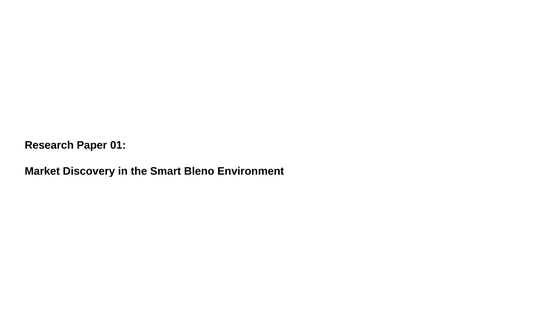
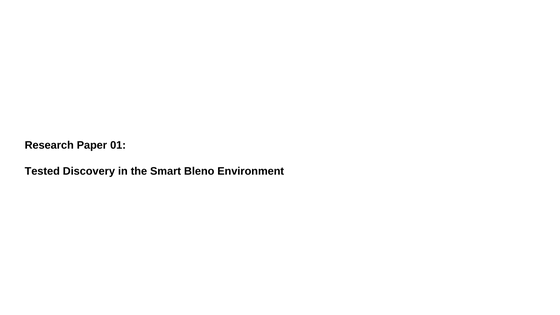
Market: Market -> Tested (42, 171)
